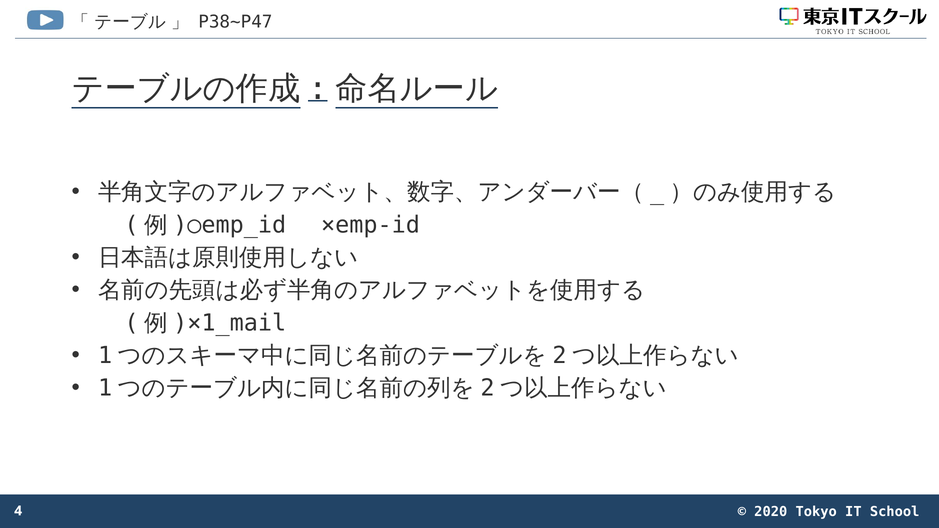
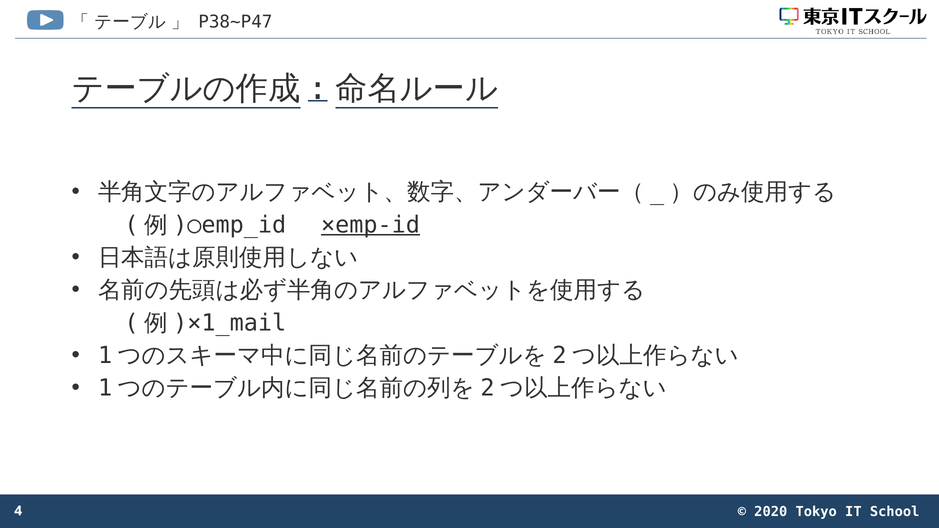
×emp-id underline: none -> present (370, 225)
